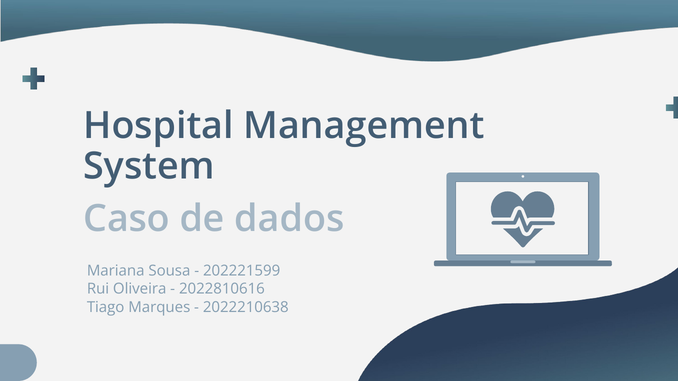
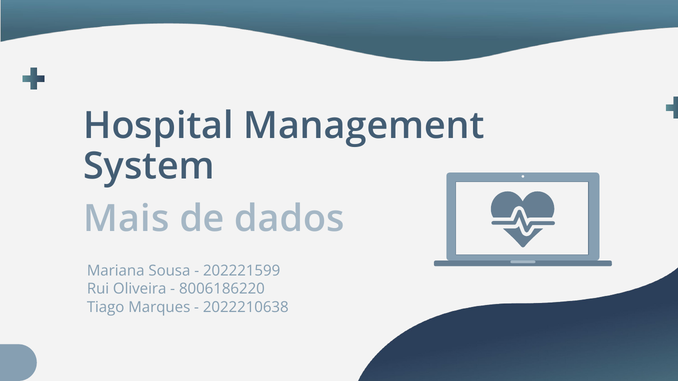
Caso: Caso -> Mais (126, 219)
2022810616: 2022810616 -> 8006186220 (222, 289)
